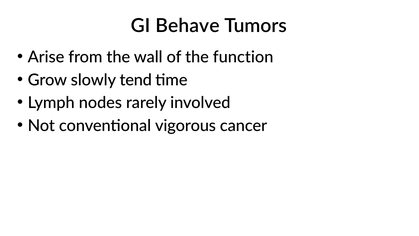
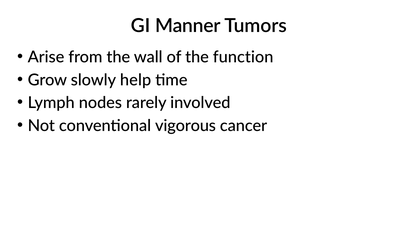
Behave: Behave -> Manner (188, 26)
tend: tend -> help (136, 80)
